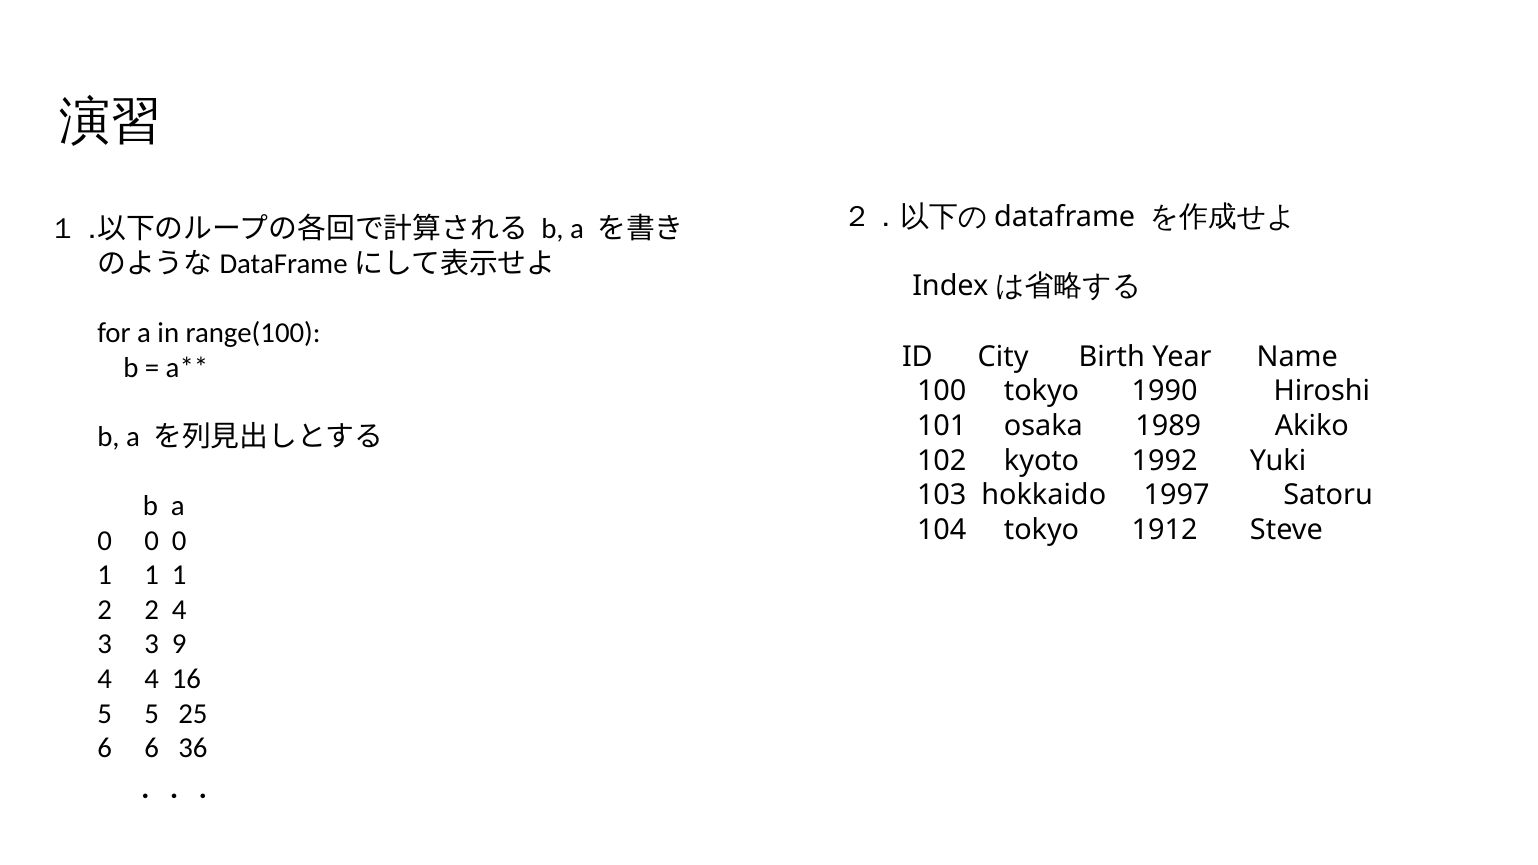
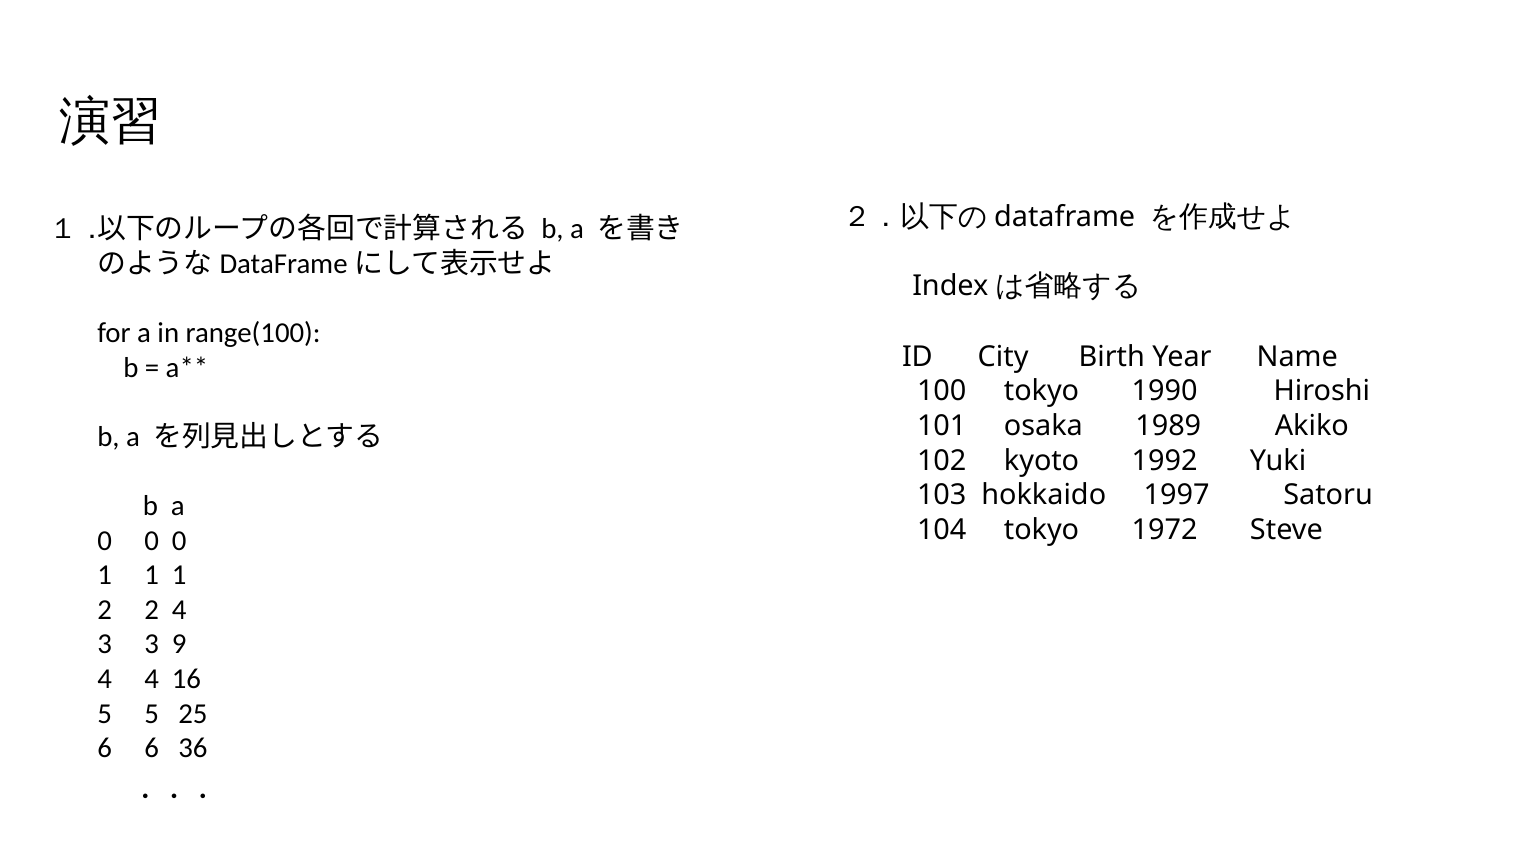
1912: 1912 -> 1972 (1165, 530)
